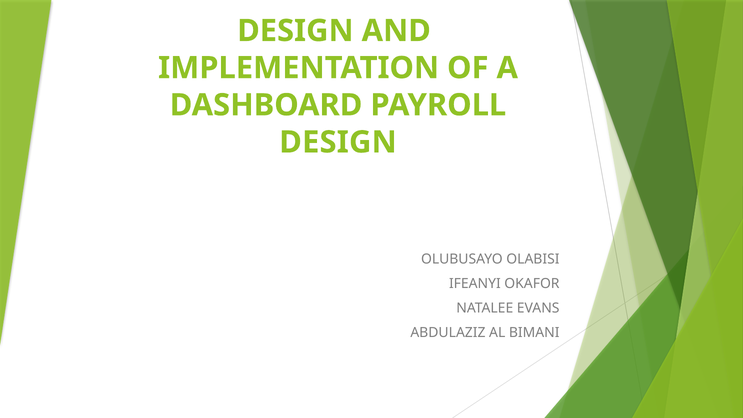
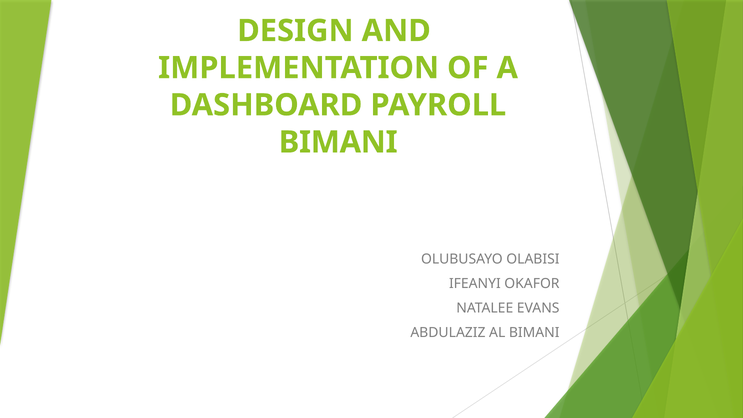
DESIGN: DESIGN -> BIMANI (338, 142)
